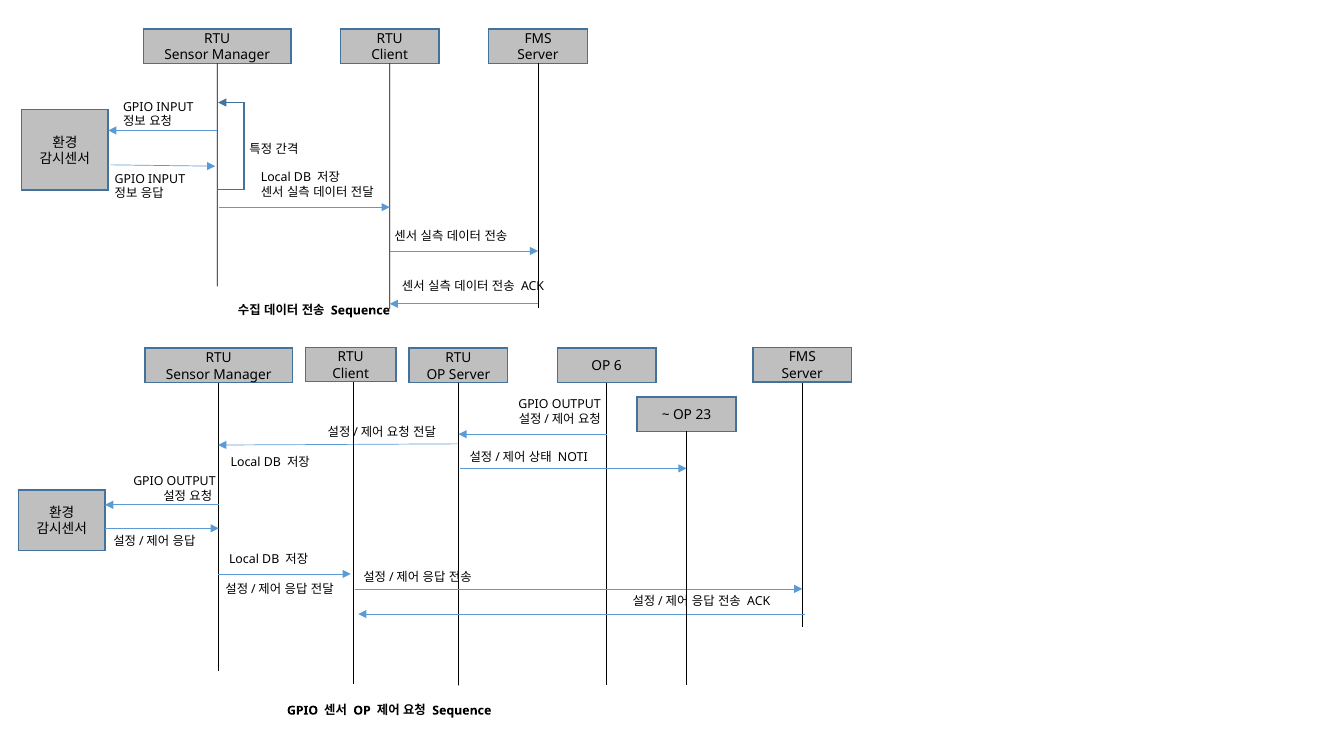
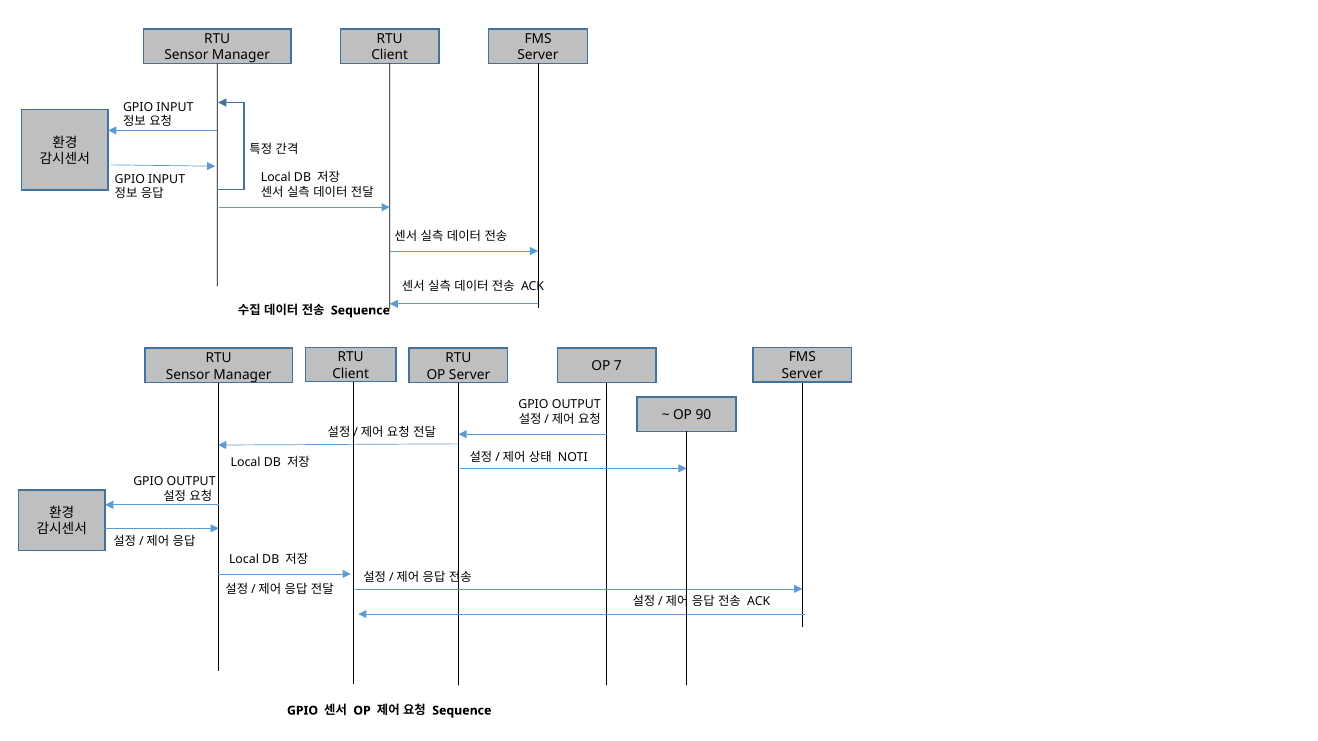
6: 6 -> 7 (618, 366)
23: 23 -> 90 (703, 415)
